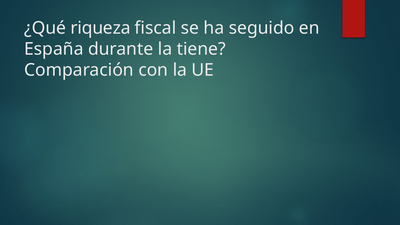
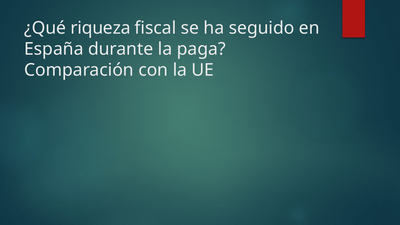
tiene: tiene -> paga (201, 49)
